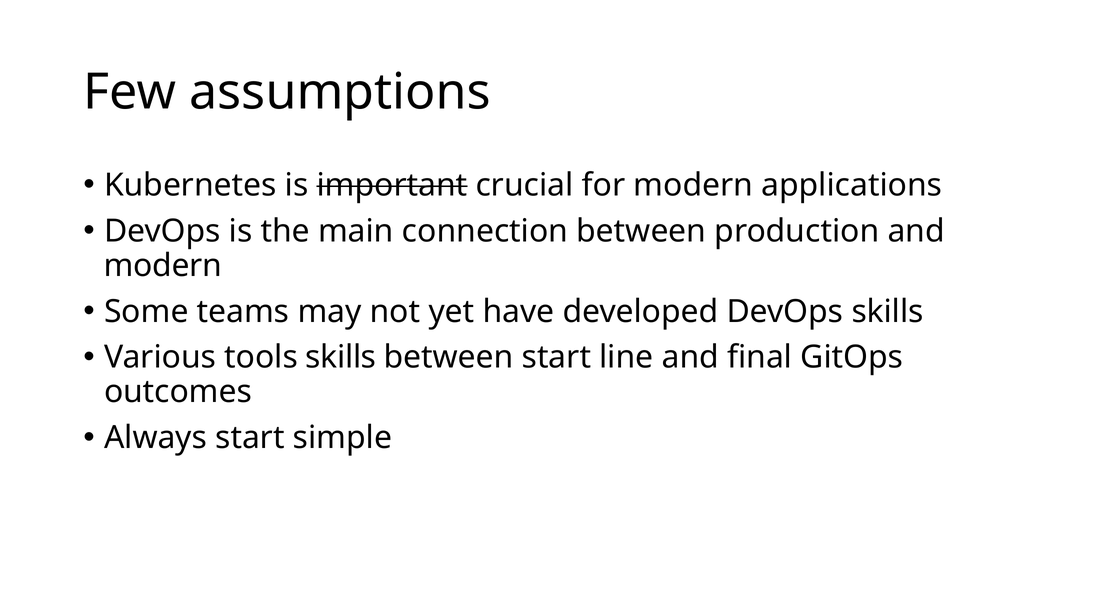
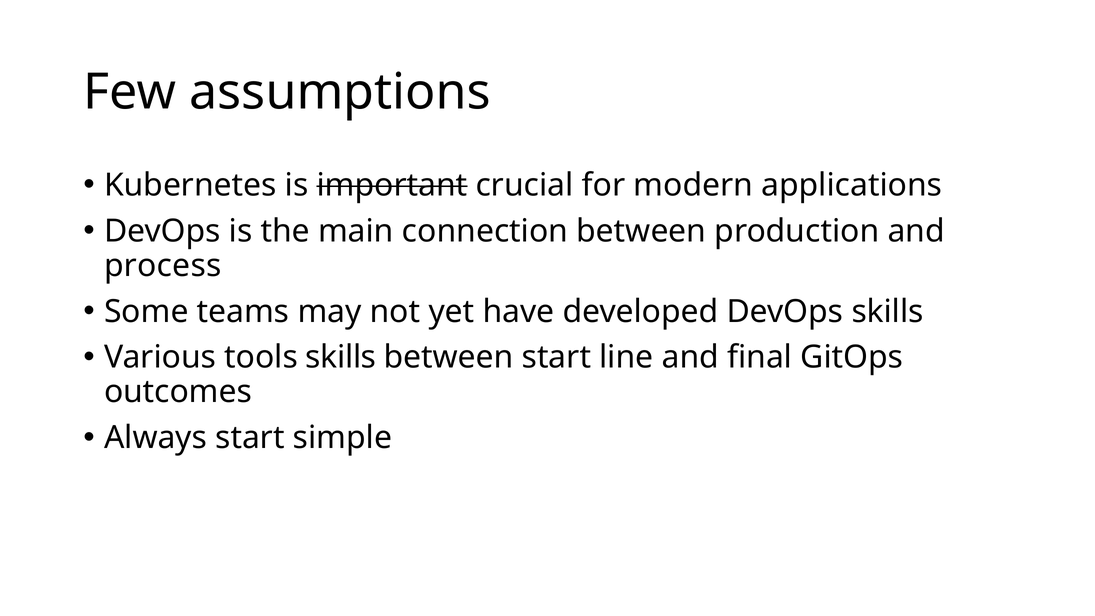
modern: modern -> process (163, 266)
